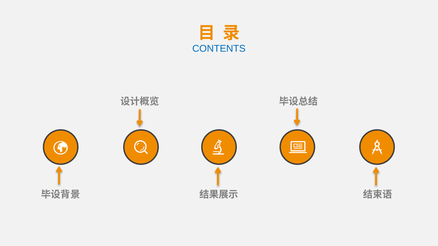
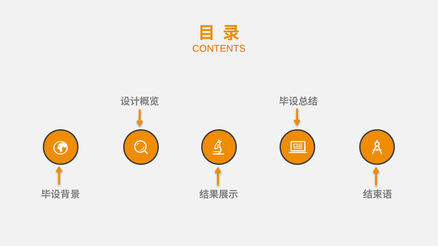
CONTENTS colour: blue -> orange (219, 49)
